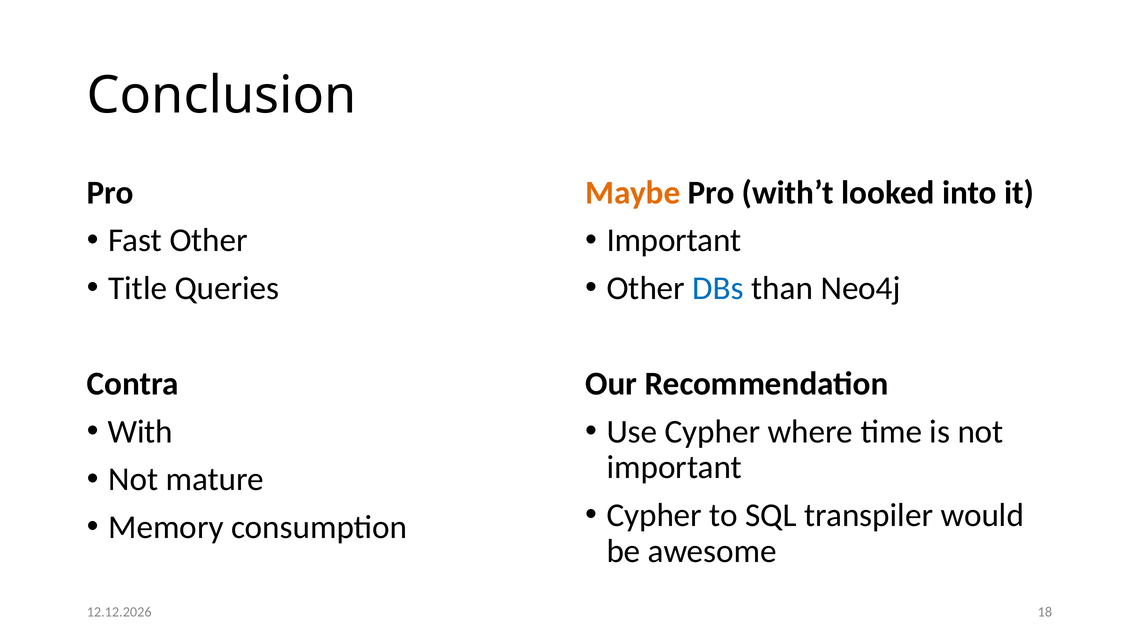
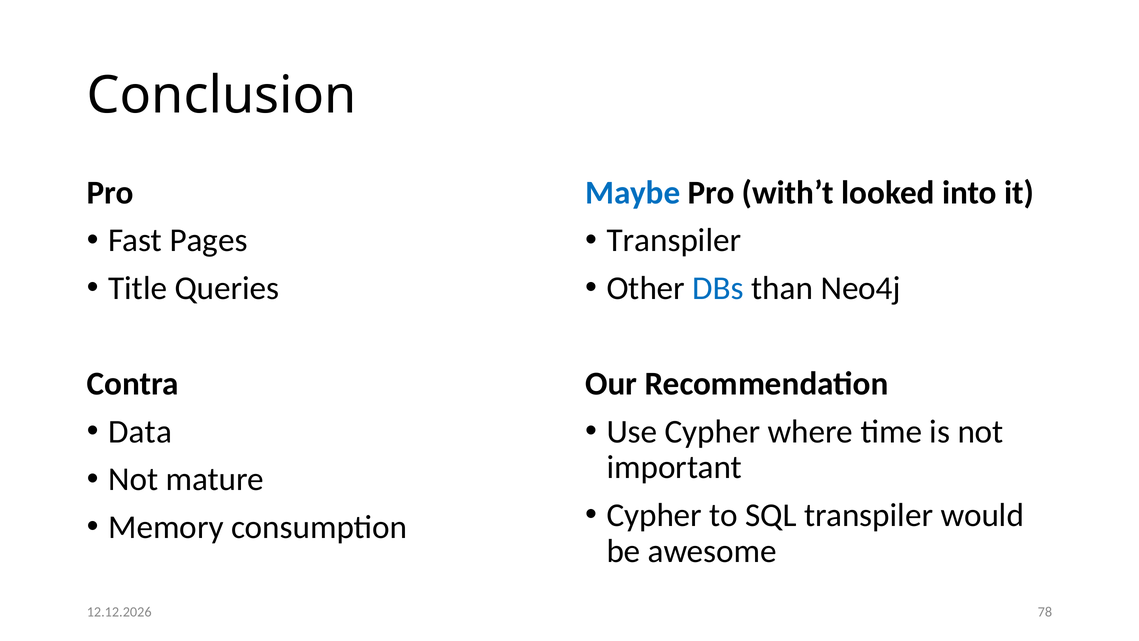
Maybe colour: orange -> blue (633, 193)
Fast Other: Other -> Pages (209, 240)
Important: Important -> Transpiler (674, 240)
With: With -> Data (140, 431)
18: 18 -> 78 (1045, 612)
